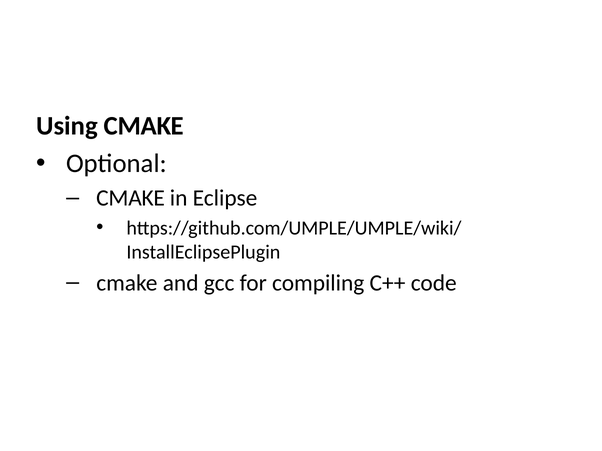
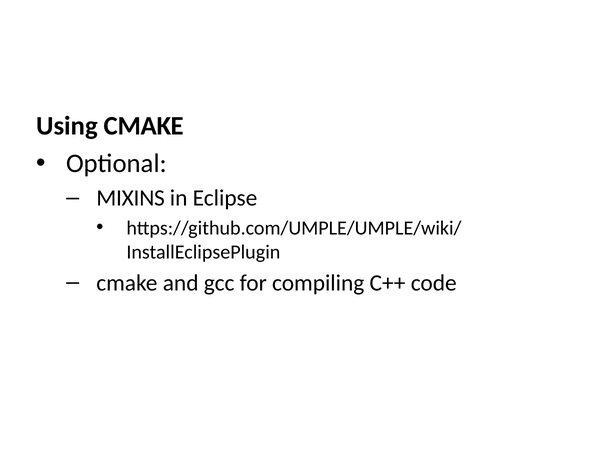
CMAKE: CMAKE -> MIXINS (131, 198)
